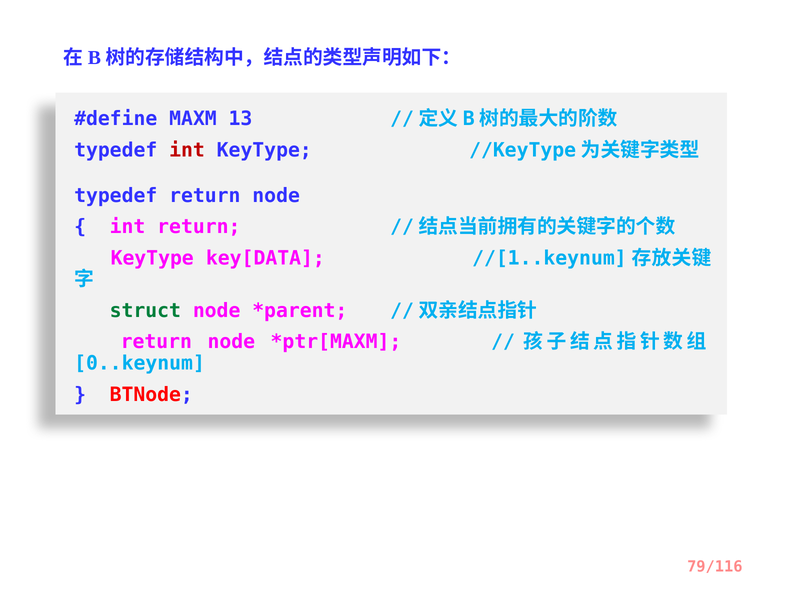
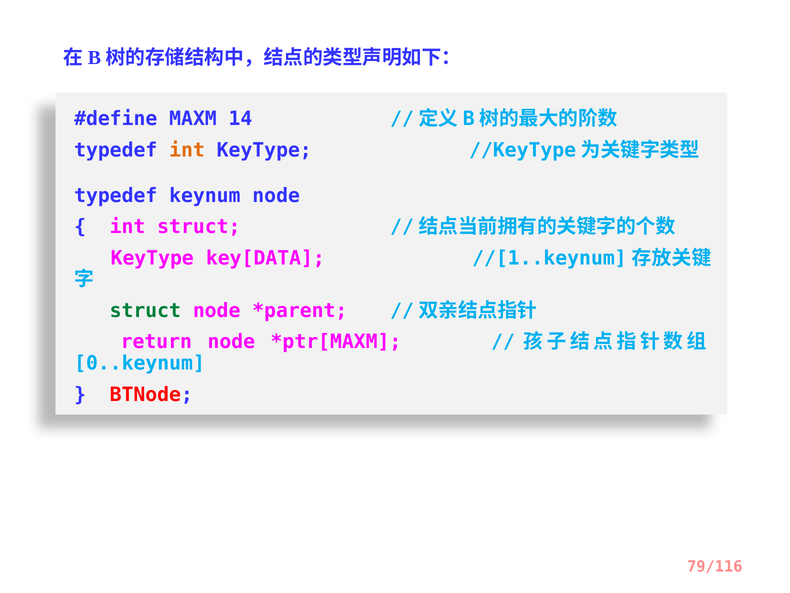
13: 13 -> 14 (240, 119)
int colour: red -> orange (187, 150)
typedef return: return -> keynum (205, 196)
int return: return -> struct (199, 227)
